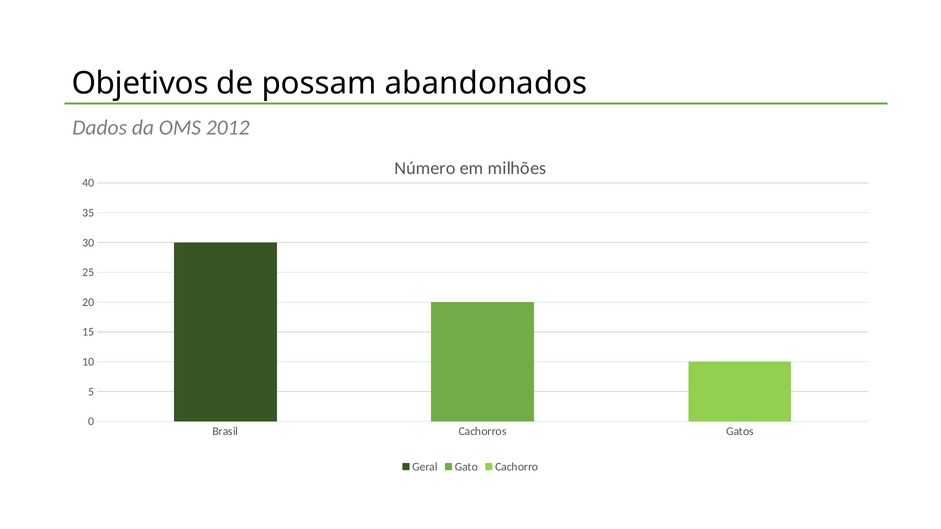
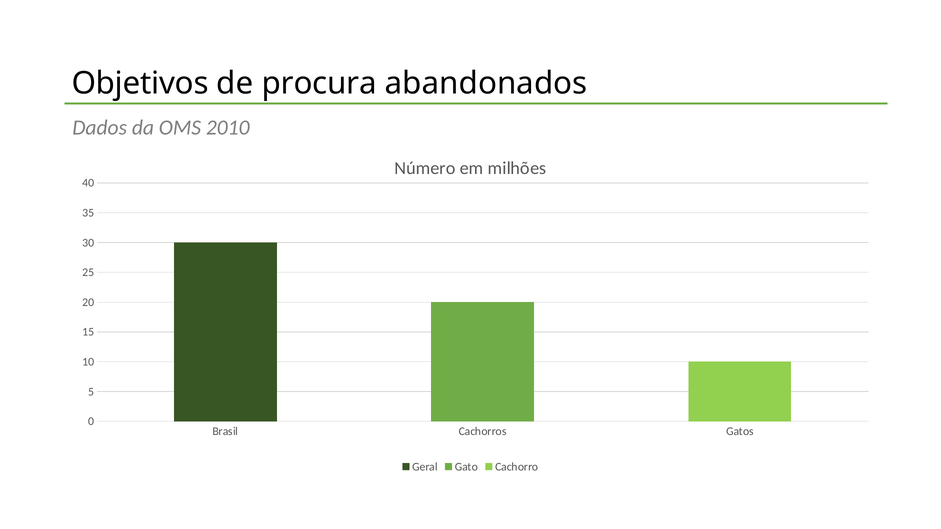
possam: possam -> procura (319, 84)
2012: 2012 -> 2010 (228, 128)
